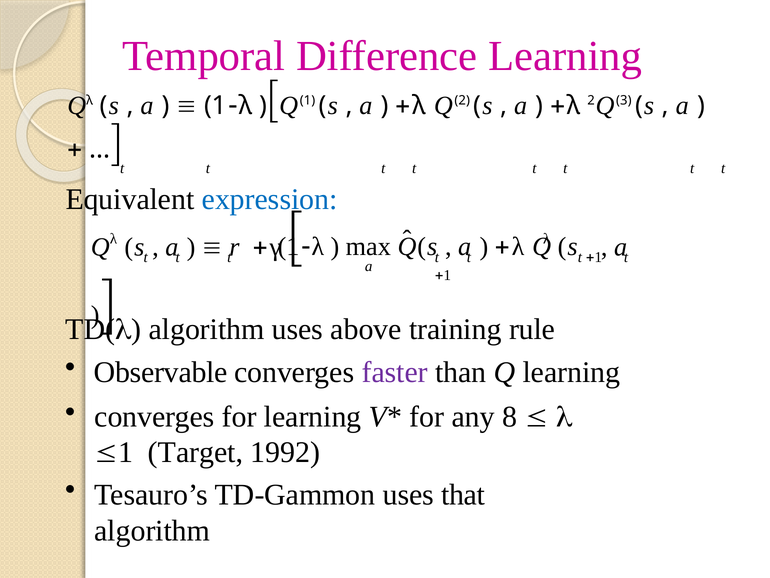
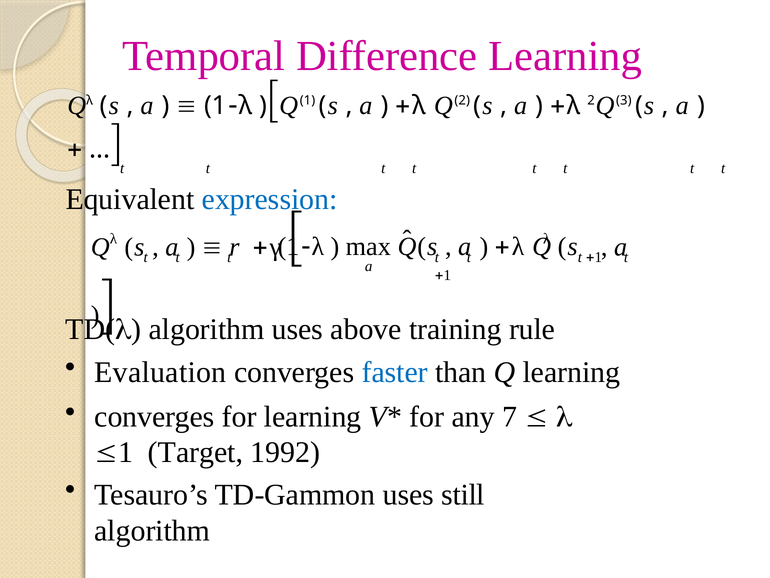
Observable: Observable -> Evaluation (160, 372)
faster colour: purple -> blue (395, 372)
8: 8 -> 7 (510, 417)
that: that -> still (463, 494)
